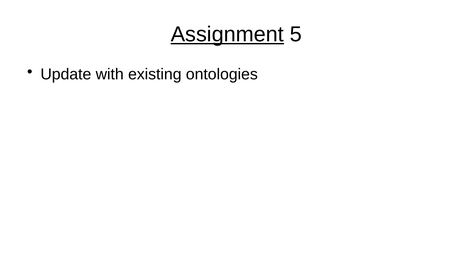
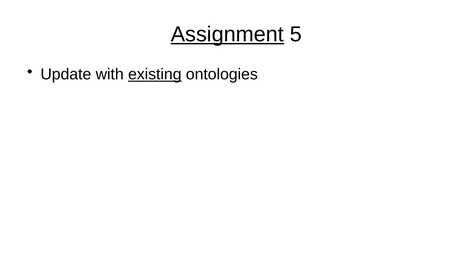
existing underline: none -> present (155, 74)
